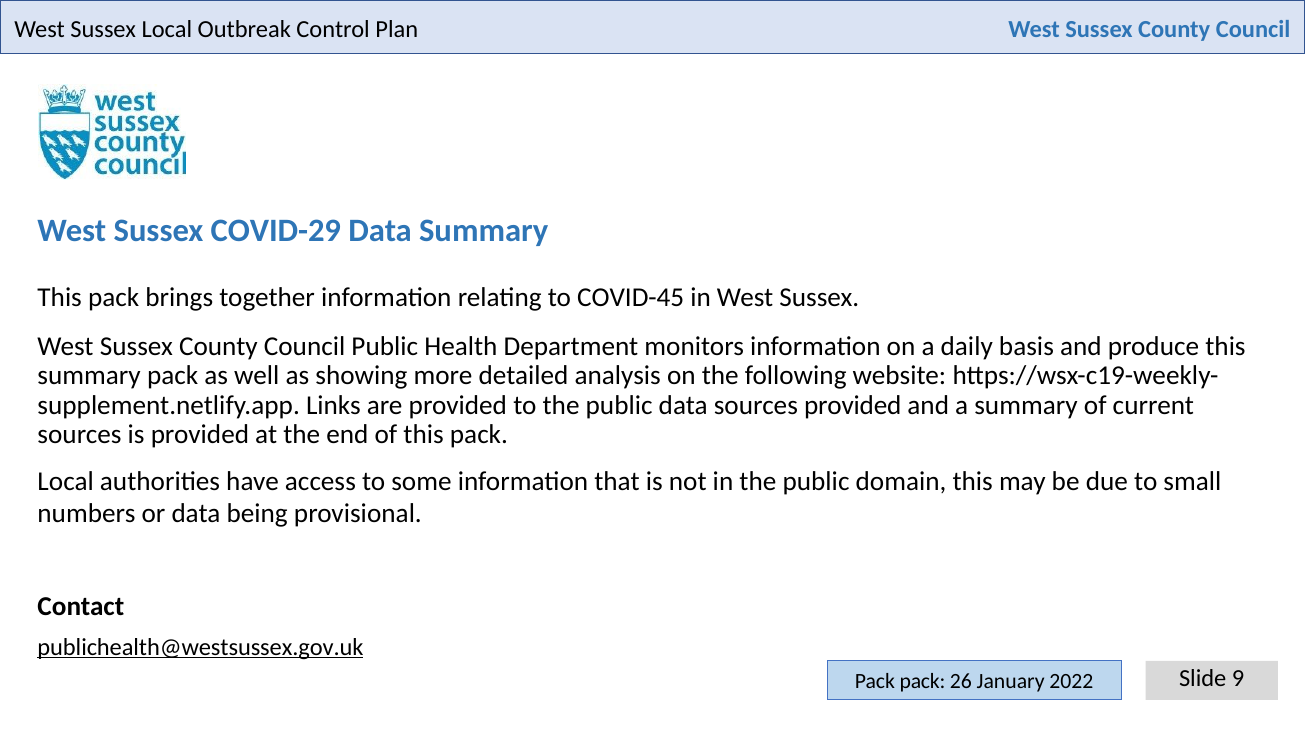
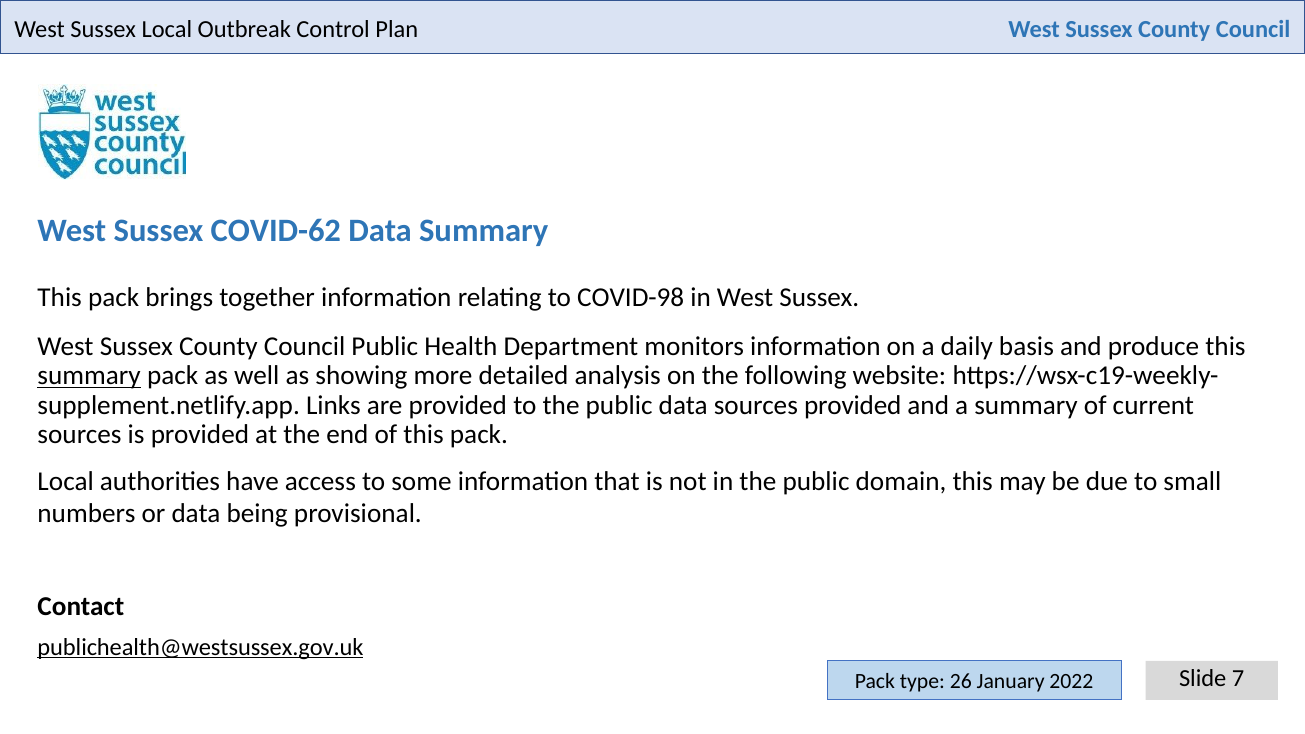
COVID-29: COVID-29 -> COVID-62 (276, 230)
COVID-45: COVID-45 -> COVID-98 (631, 298)
summary underline: none -> present (89, 376)
9: 9 -> 7 (1238, 679)
Pack pack: pack -> type (922, 682)
